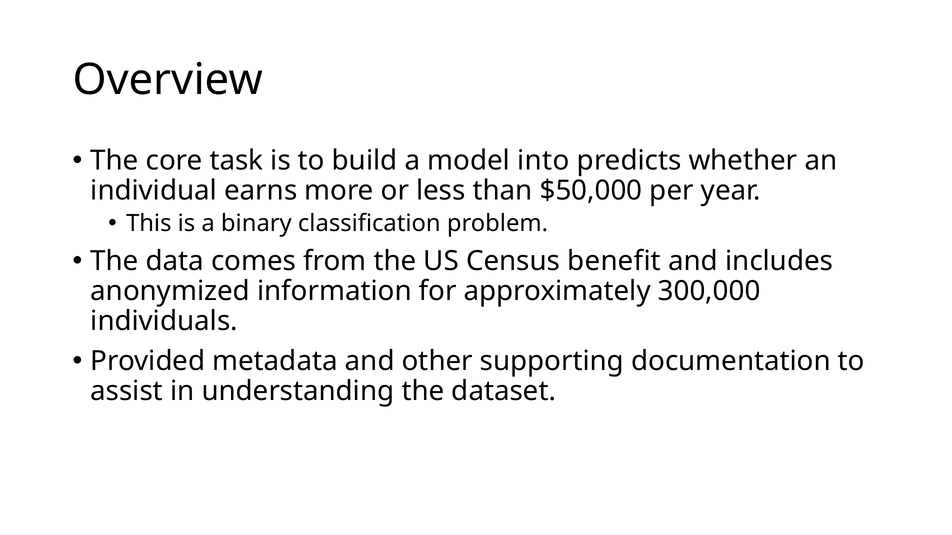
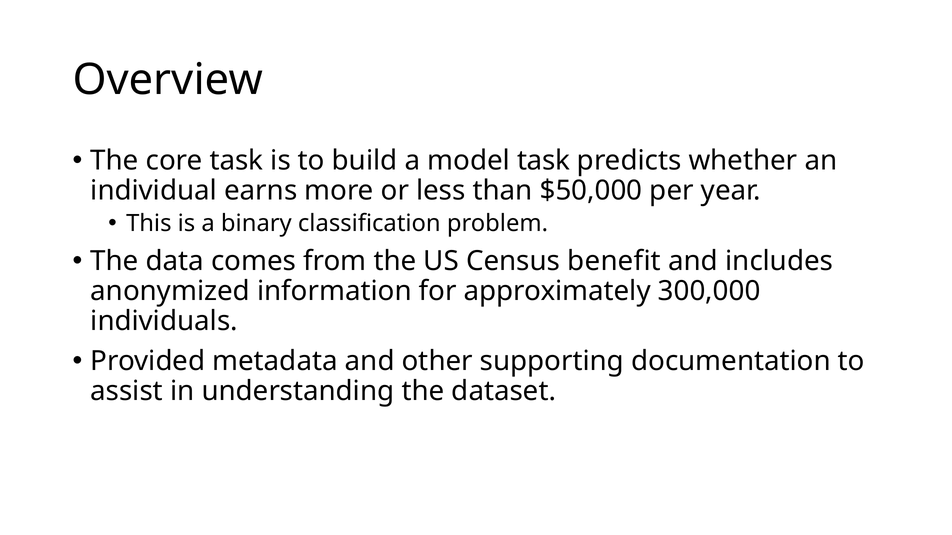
model into: into -> task (544, 161)
